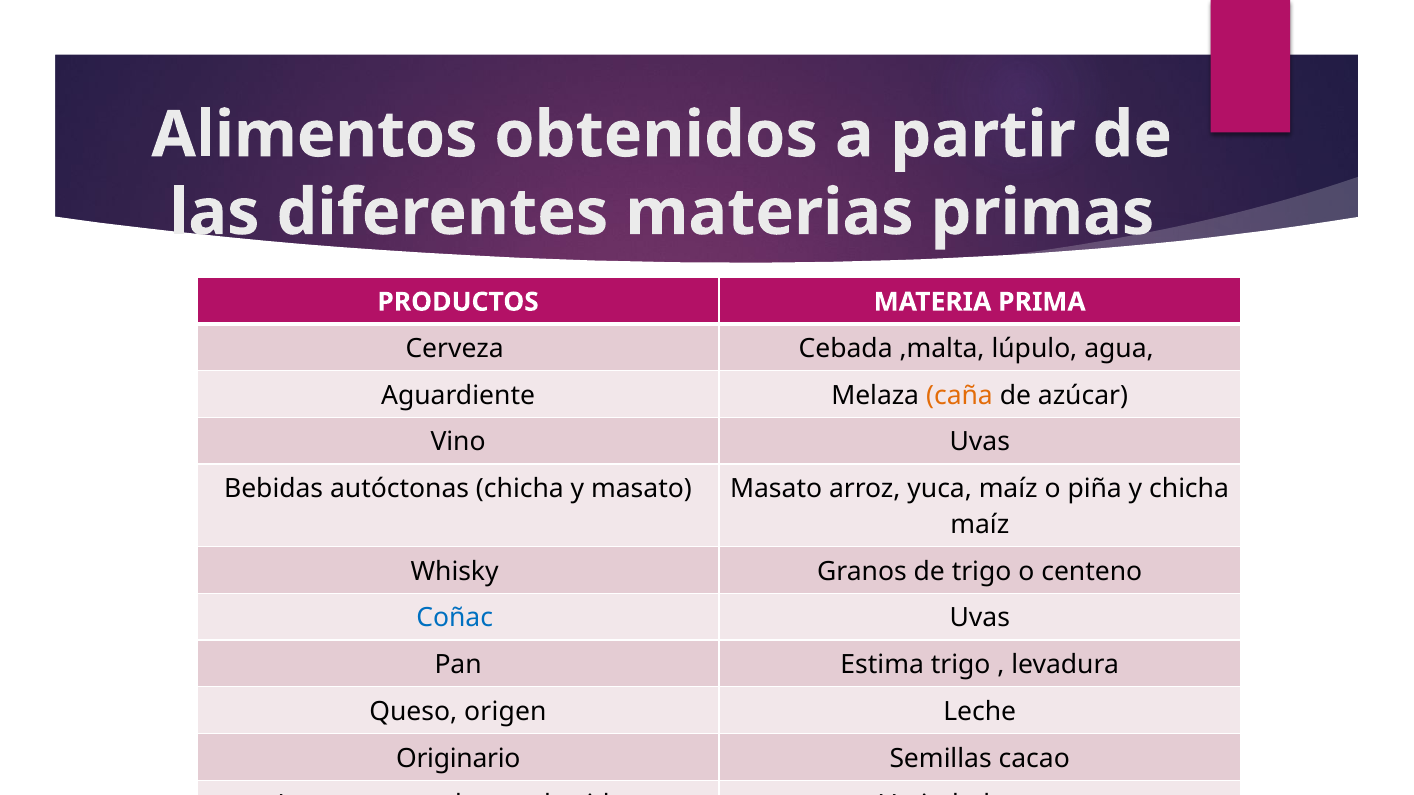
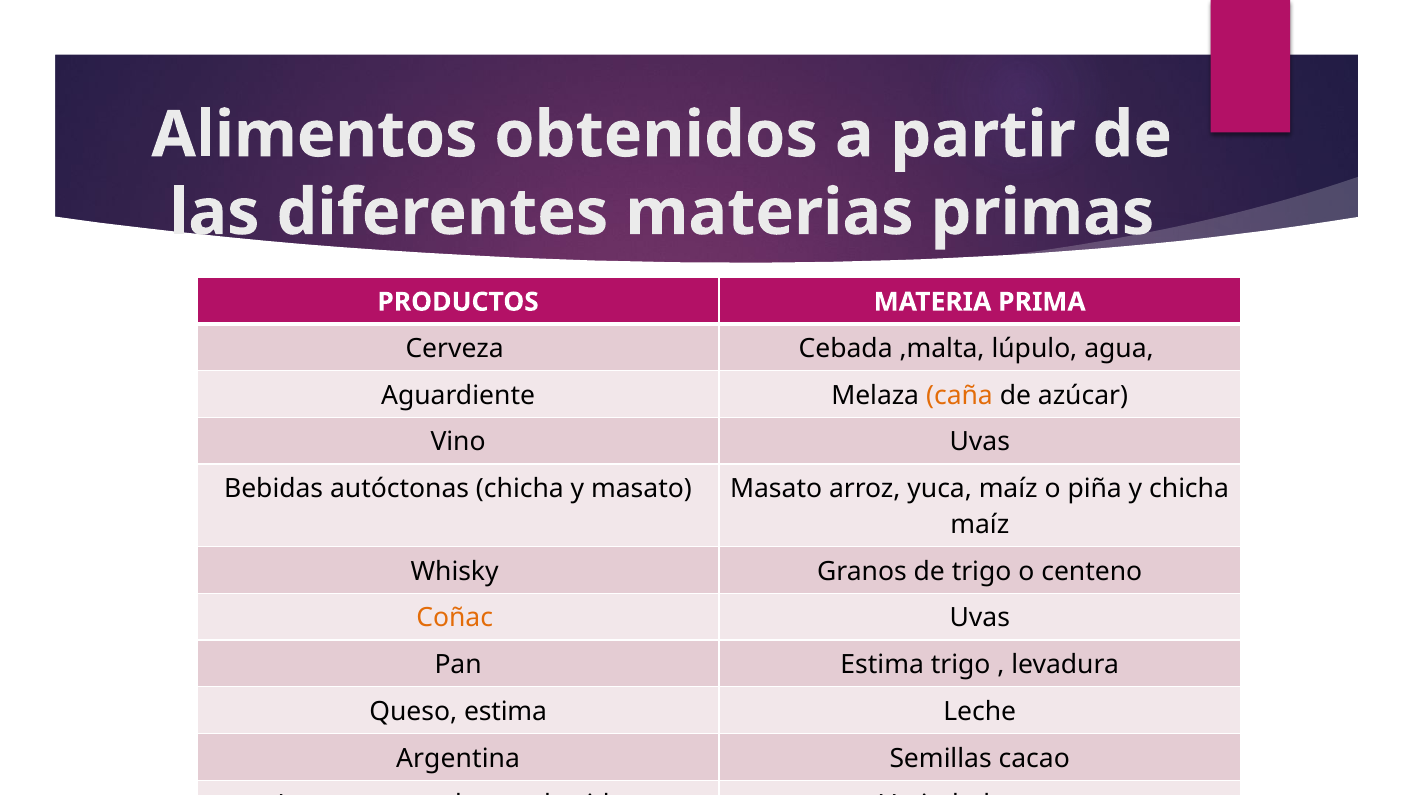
Coñac colour: blue -> orange (455, 618)
Queso origen: origen -> estima (506, 712)
Originario: Originario -> Argentina (458, 759)
